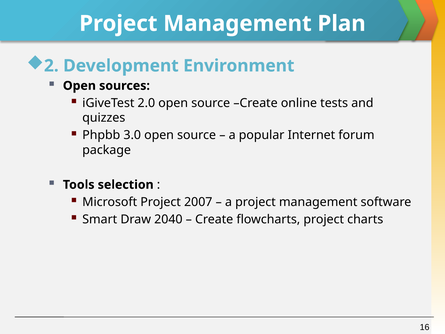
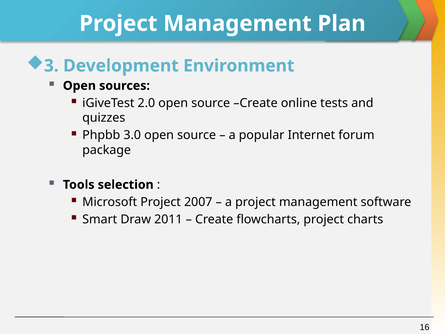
2: 2 -> 3 (51, 66)
2040: 2040 -> 2011 (168, 219)
